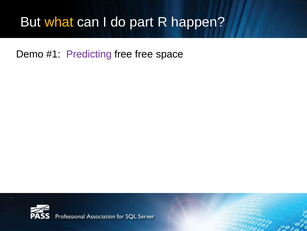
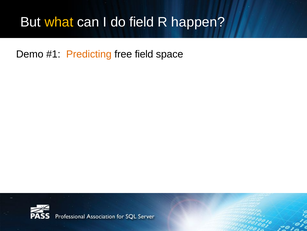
do part: part -> field (142, 22)
Predicting colour: purple -> orange (89, 54)
free free: free -> field (144, 54)
